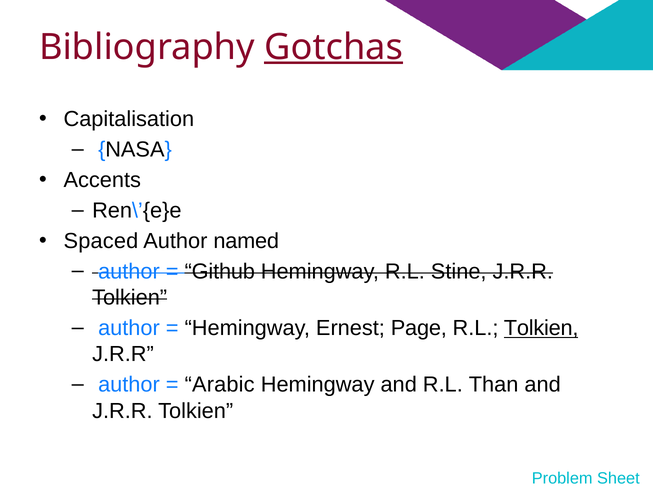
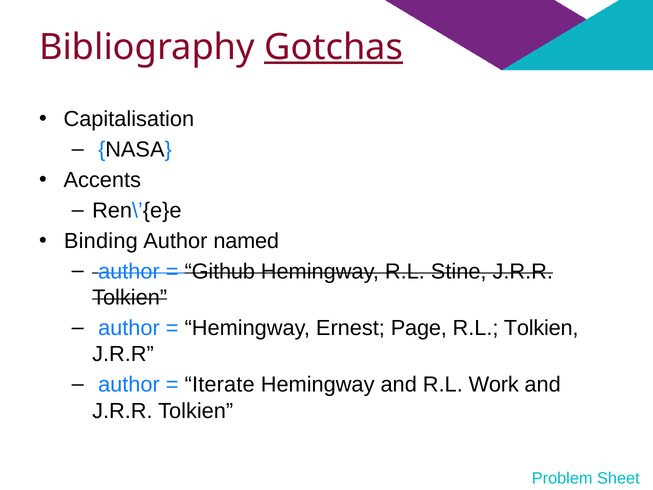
Spaced: Spaced -> Binding (101, 241)
Tolkien underline: present -> none (541, 328)
Arabic: Arabic -> Iterate (220, 385)
Than: Than -> Work (494, 385)
